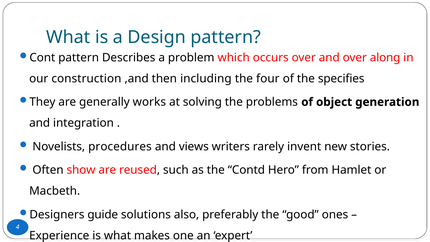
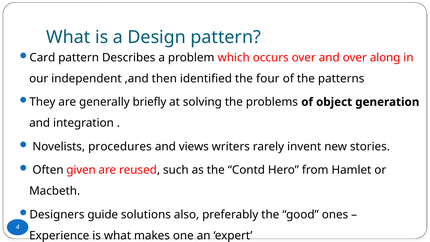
Cont: Cont -> Card (42, 58)
construction: construction -> independent (86, 78)
including: including -> identified (206, 78)
specifies: specifies -> patterns (341, 78)
works: works -> briefly (149, 102)
show: show -> given (81, 170)
